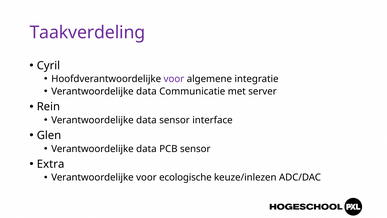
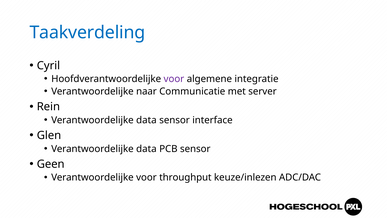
Taakverdeling colour: purple -> blue (87, 33)
data: data -> naar (146, 91)
Extra: Extra -> Geen (51, 164)
ecologische: ecologische -> throughput (185, 177)
